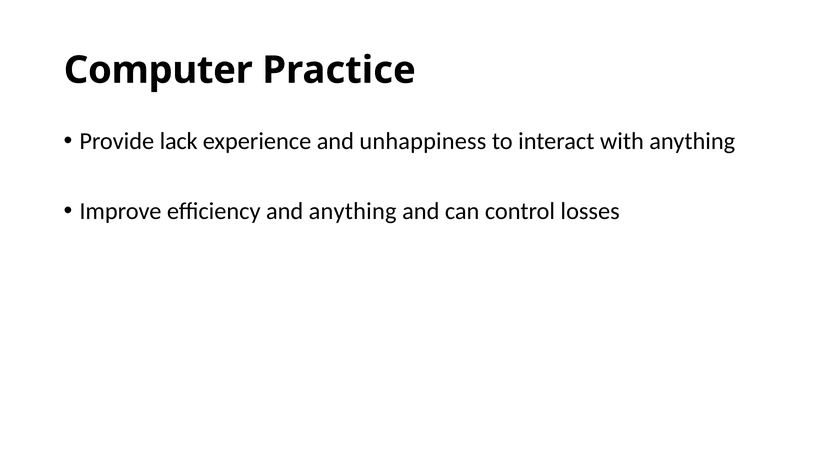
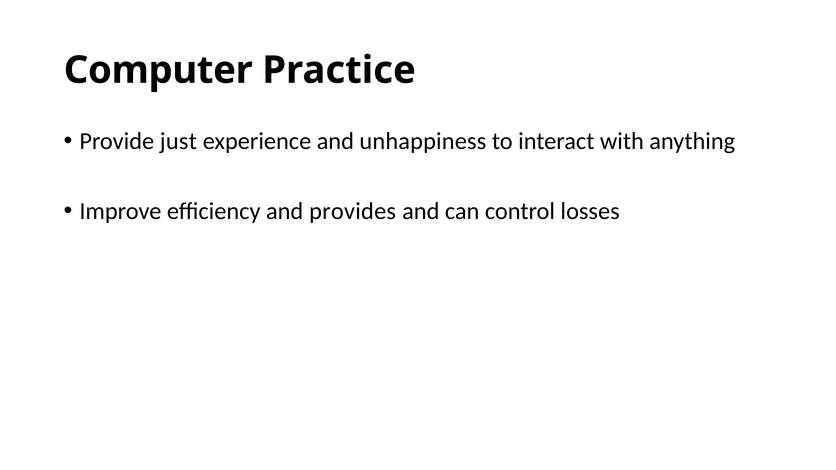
lack: lack -> just (178, 141)
and anything: anything -> provides (353, 211)
